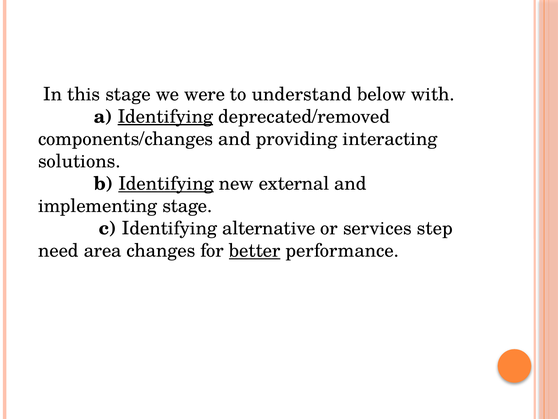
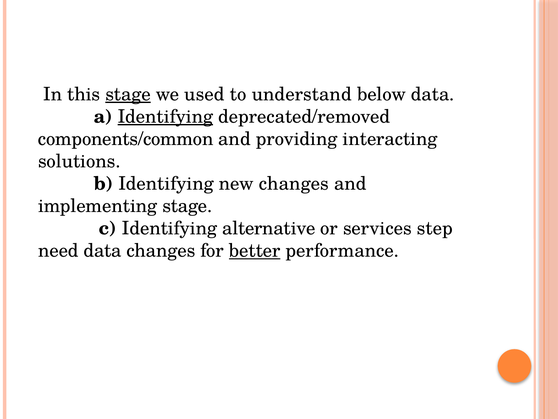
stage underline: none -> present (128, 94)
were: were -> used (204, 94)
below with: with -> data (433, 94)
components/changes: components/changes -> components/common (126, 139)
Identifying underline: present -> none (166, 184)
new external: external -> changes (294, 184)
need area: area -> data (103, 250)
